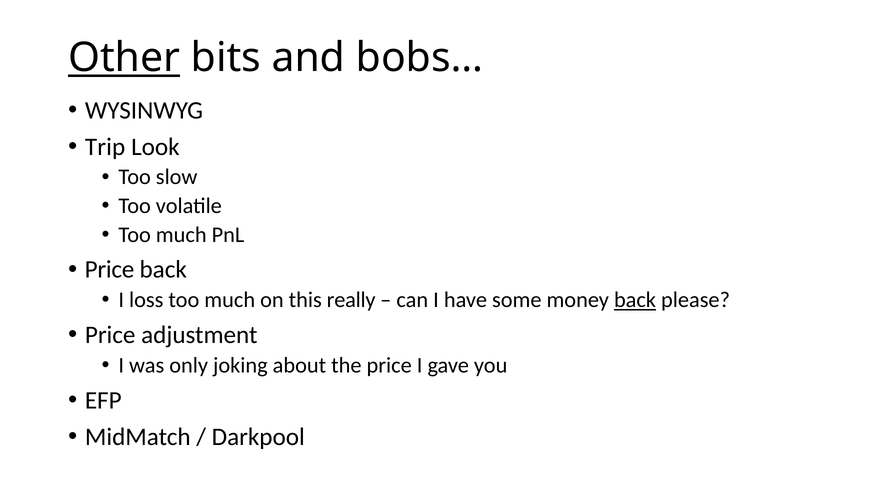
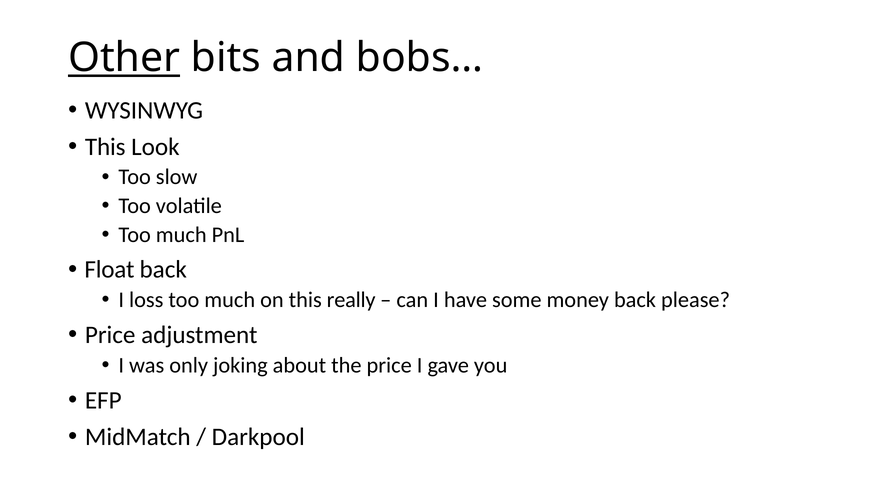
Trip: Trip -> This (105, 147)
Price: Price -> Float (109, 270)
back underline: present -> none (635, 300)
